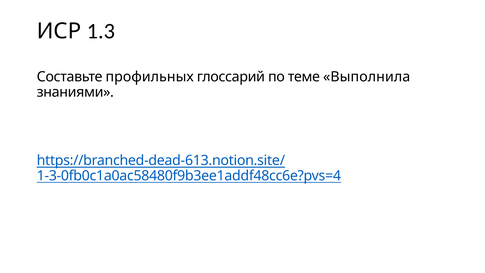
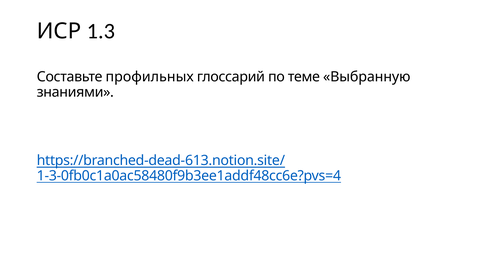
Выполнила: Выполнила -> Выбранную (367, 77)
